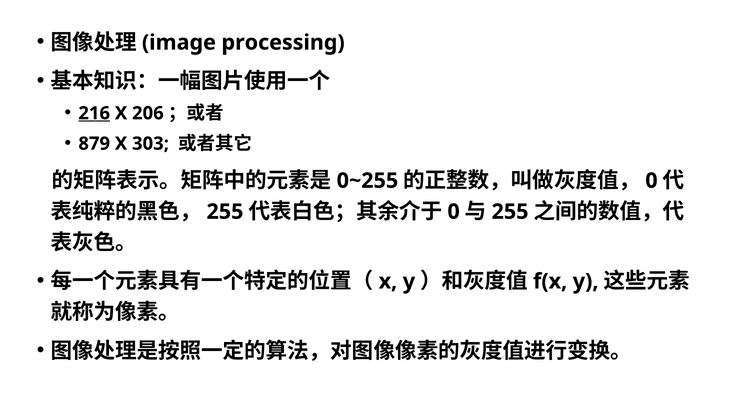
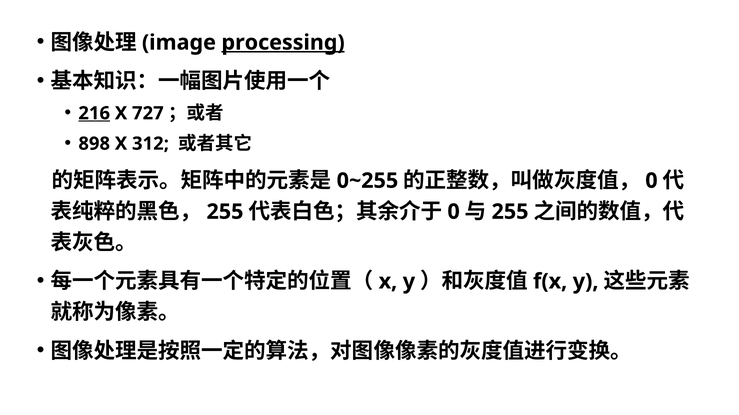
processing underline: none -> present (283, 43)
206: 206 -> 727 (148, 113)
879: 879 -> 898 (94, 144)
303: 303 -> 312 (151, 144)
